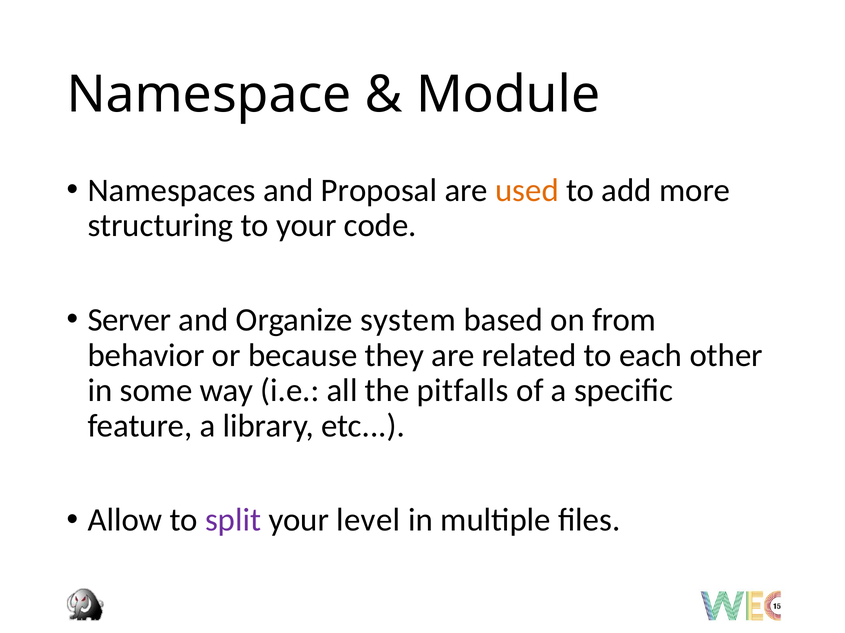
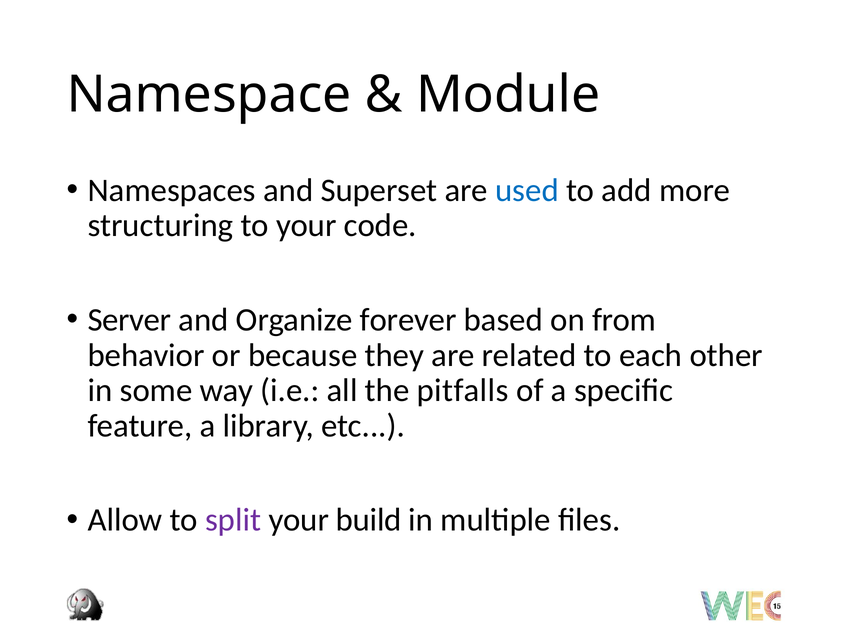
Proposal: Proposal -> Superset (379, 190)
used colour: orange -> blue (527, 190)
system: system -> forever (408, 320)
level: level -> build (369, 521)
